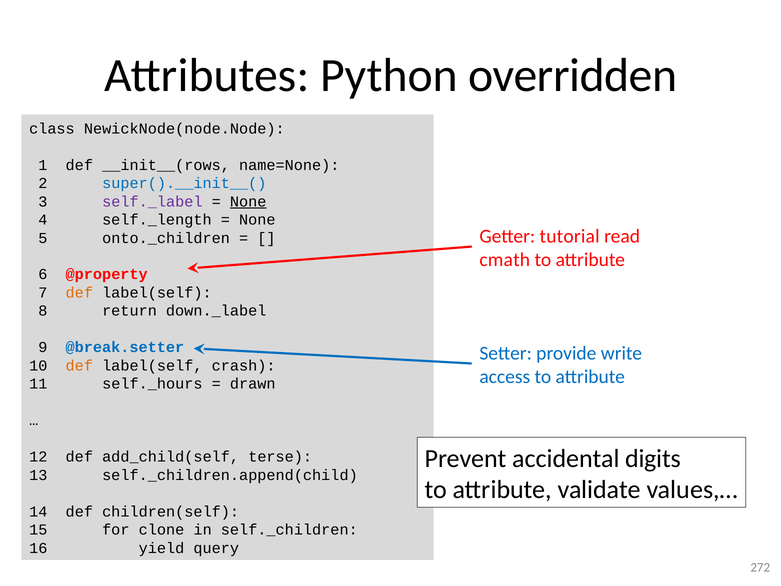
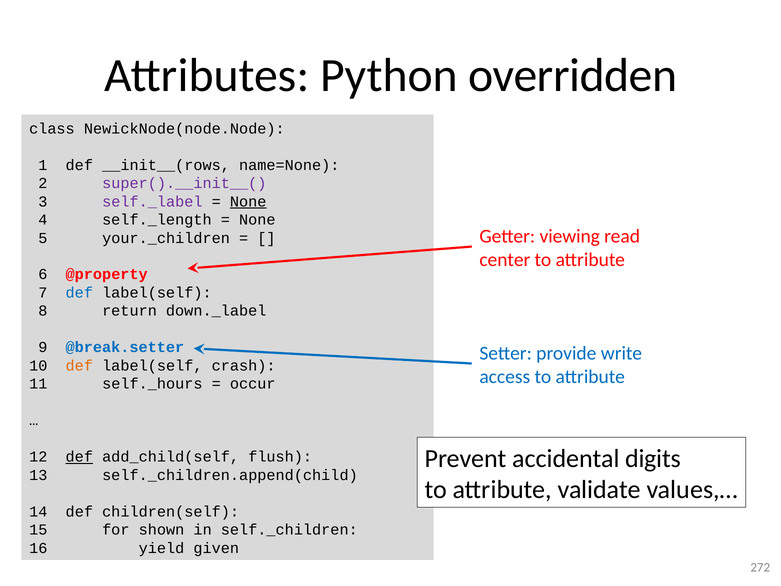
super().__init__( colour: blue -> purple (184, 183)
tutorial: tutorial -> viewing (570, 236)
onto._children: onto._children -> your._children (166, 238)
cmath: cmath -> center (505, 260)
def colour: orange -> blue (79, 293)
drawn: drawn -> occur (253, 384)
def underline: none -> present (79, 457)
terse: terse -> flush (280, 457)
clone: clone -> shown (161, 530)
query: query -> given (216, 548)
